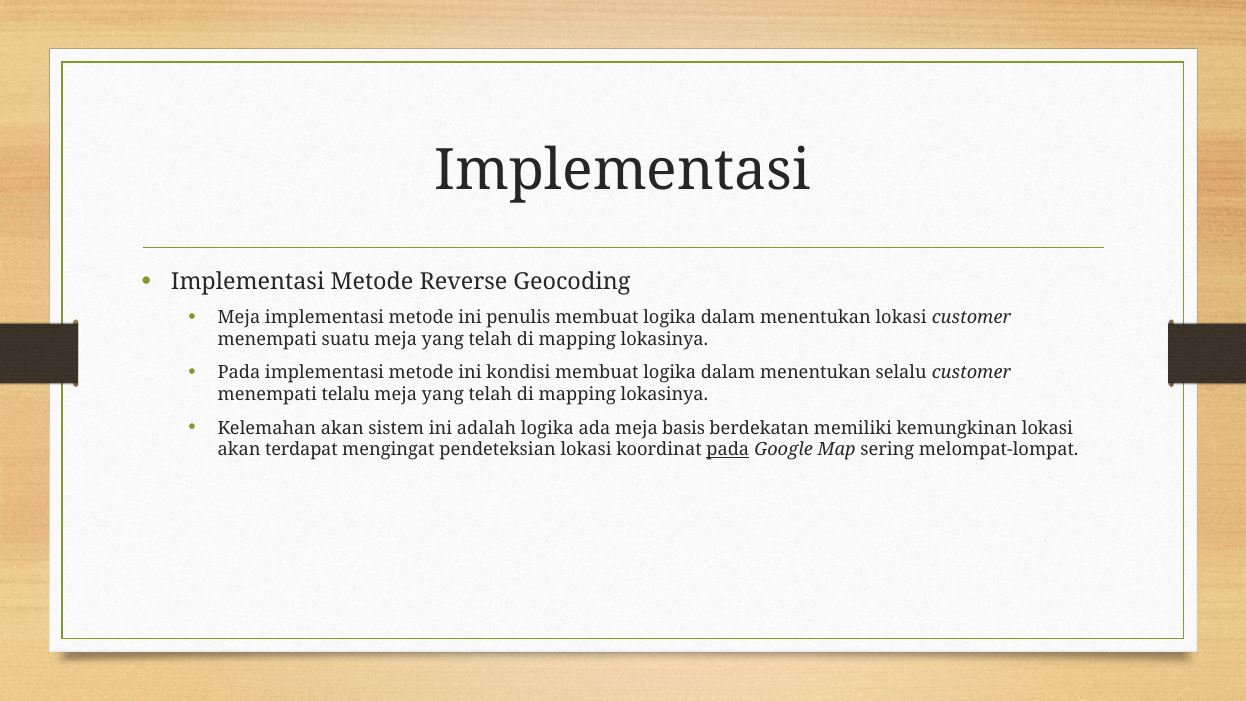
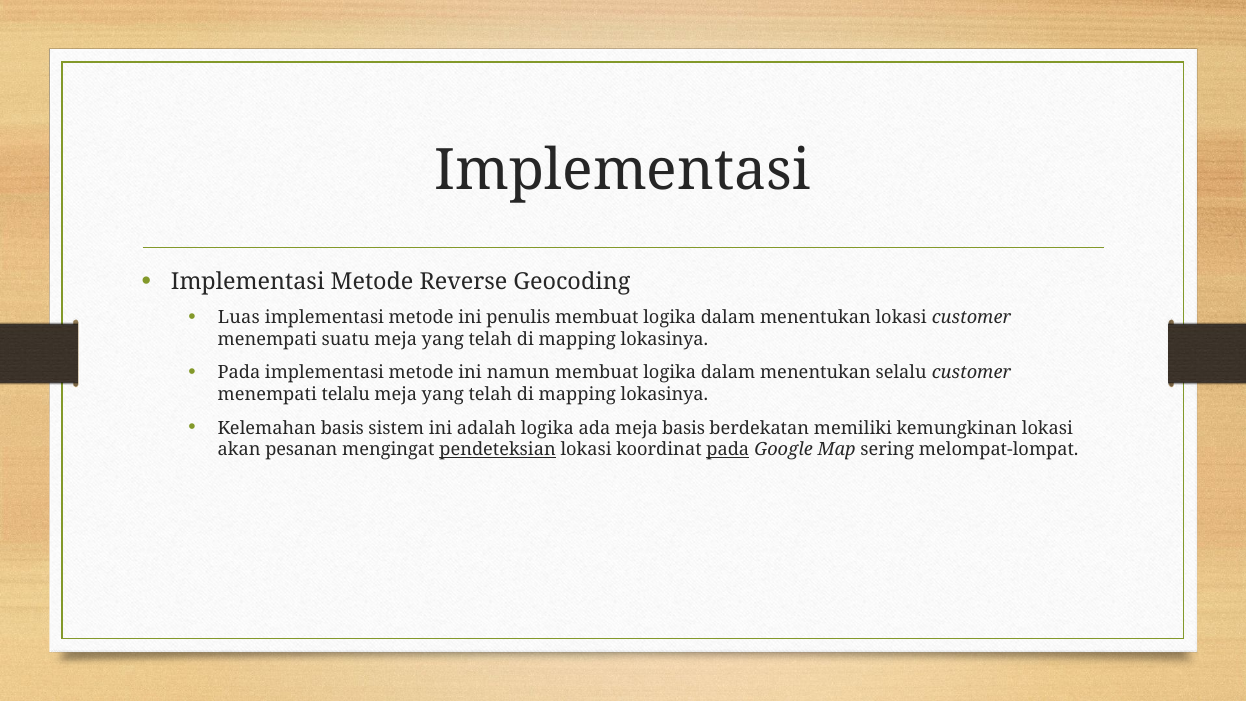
Meja: Meja -> Luas (239, 318)
kondisi: kondisi -> namun (518, 373)
Kelemahan akan: akan -> basis (342, 428)
terdapat: terdapat -> pesanan (301, 450)
pendeteksian underline: none -> present (498, 450)
